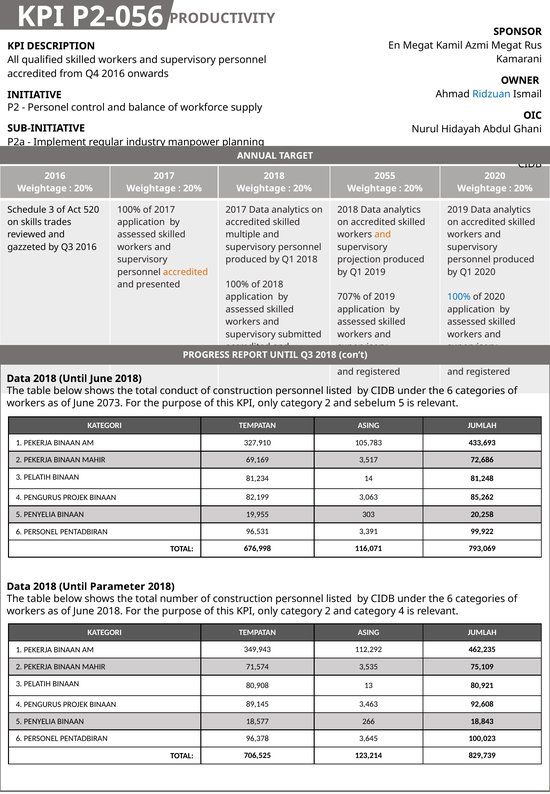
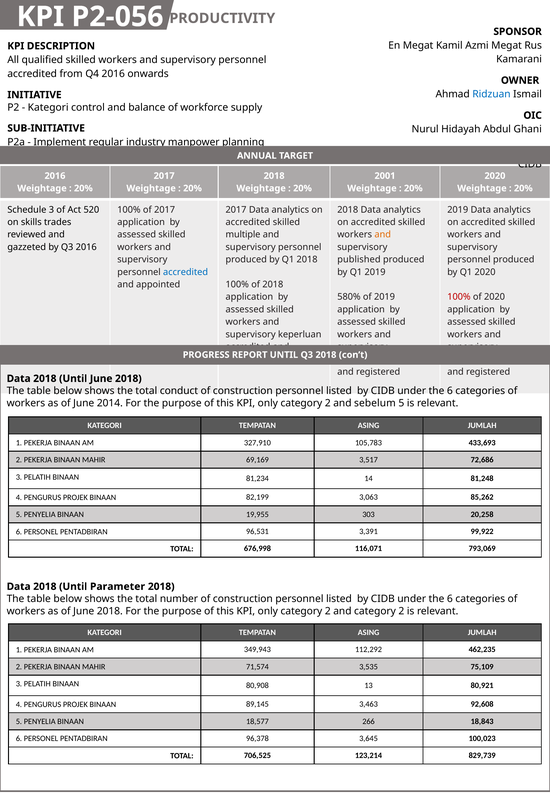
Personel: Personel -> Kategori (48, 108)
2055: 2055 -> 2001 (385, 176)
projection: projection -> published (359, 260)
accredited colour: orange -> blue (186, 272)
presented: presented -> appointed (158, 285)
707%: 707% -> 580% (349, 297)
100% colour: blue -> red (459, 297)
submitted: submitted -> keperluan (300, 335)
2073: 2073 -> 2014 (110, 403)
and category 4: 4 -> 2 (401, 611)
